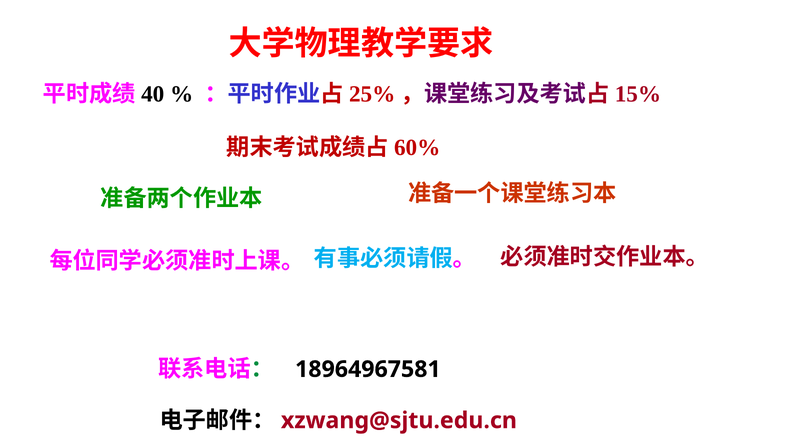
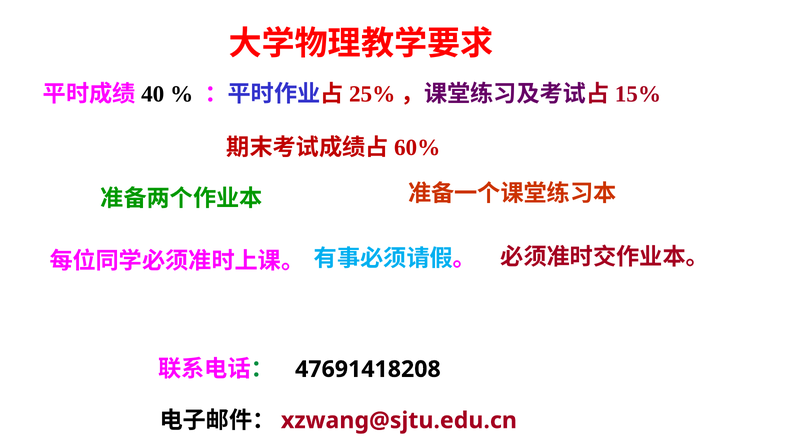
18964967581: 18964967581 -> 47691418208 (368, 369)
